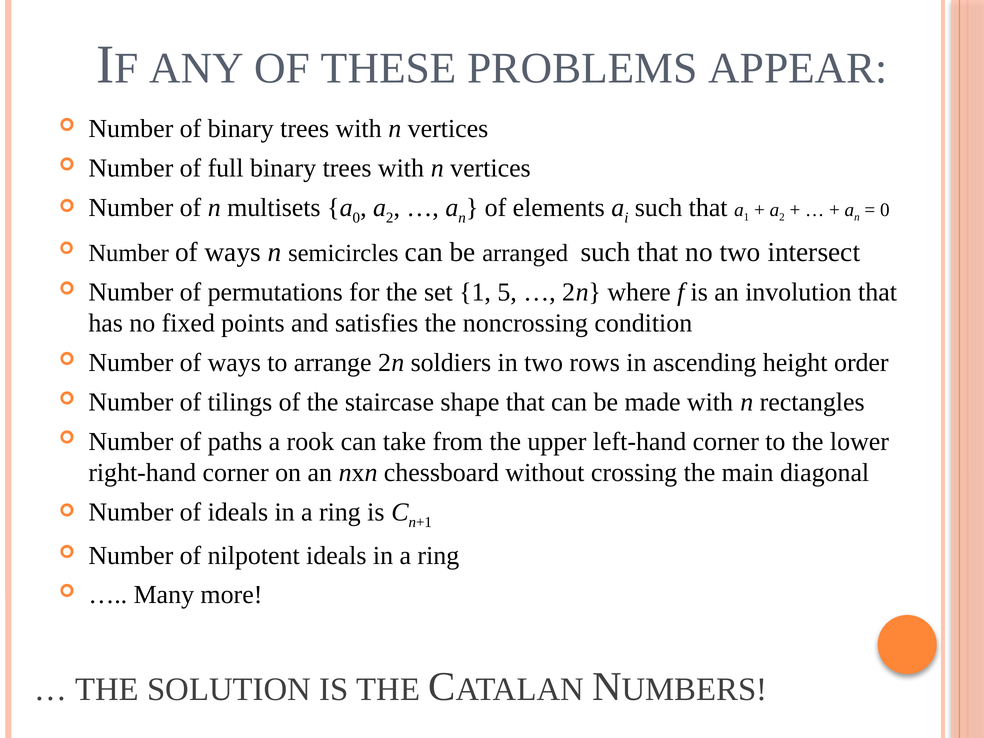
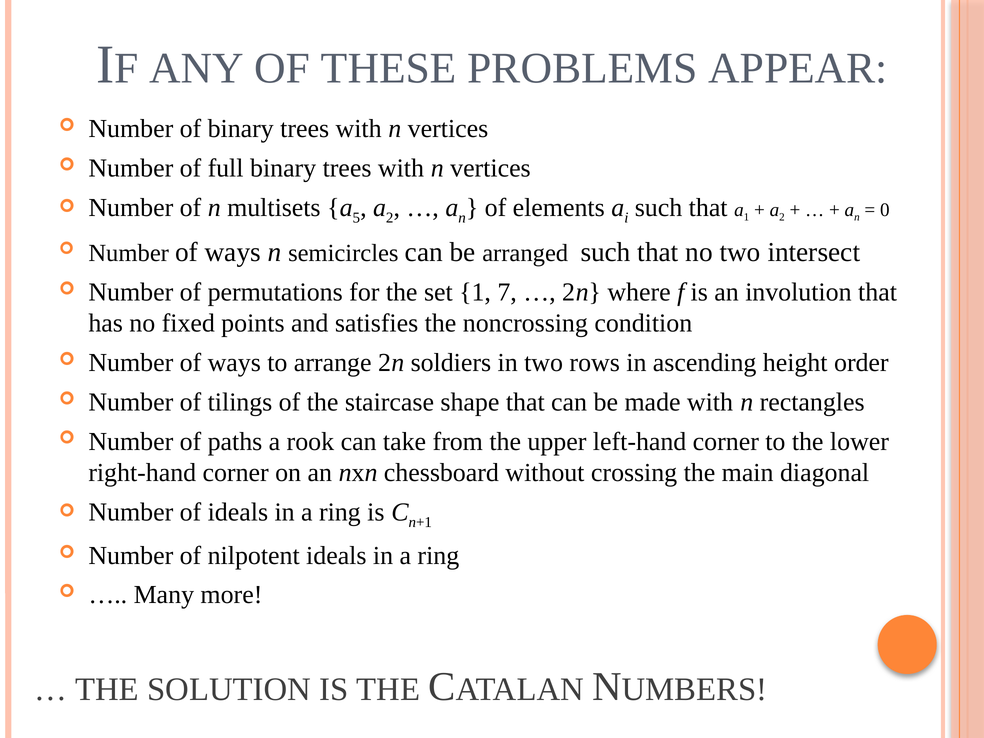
a 0: 0 -> 5 (356, 218)
5: 5 -> 7 (507, 292)
